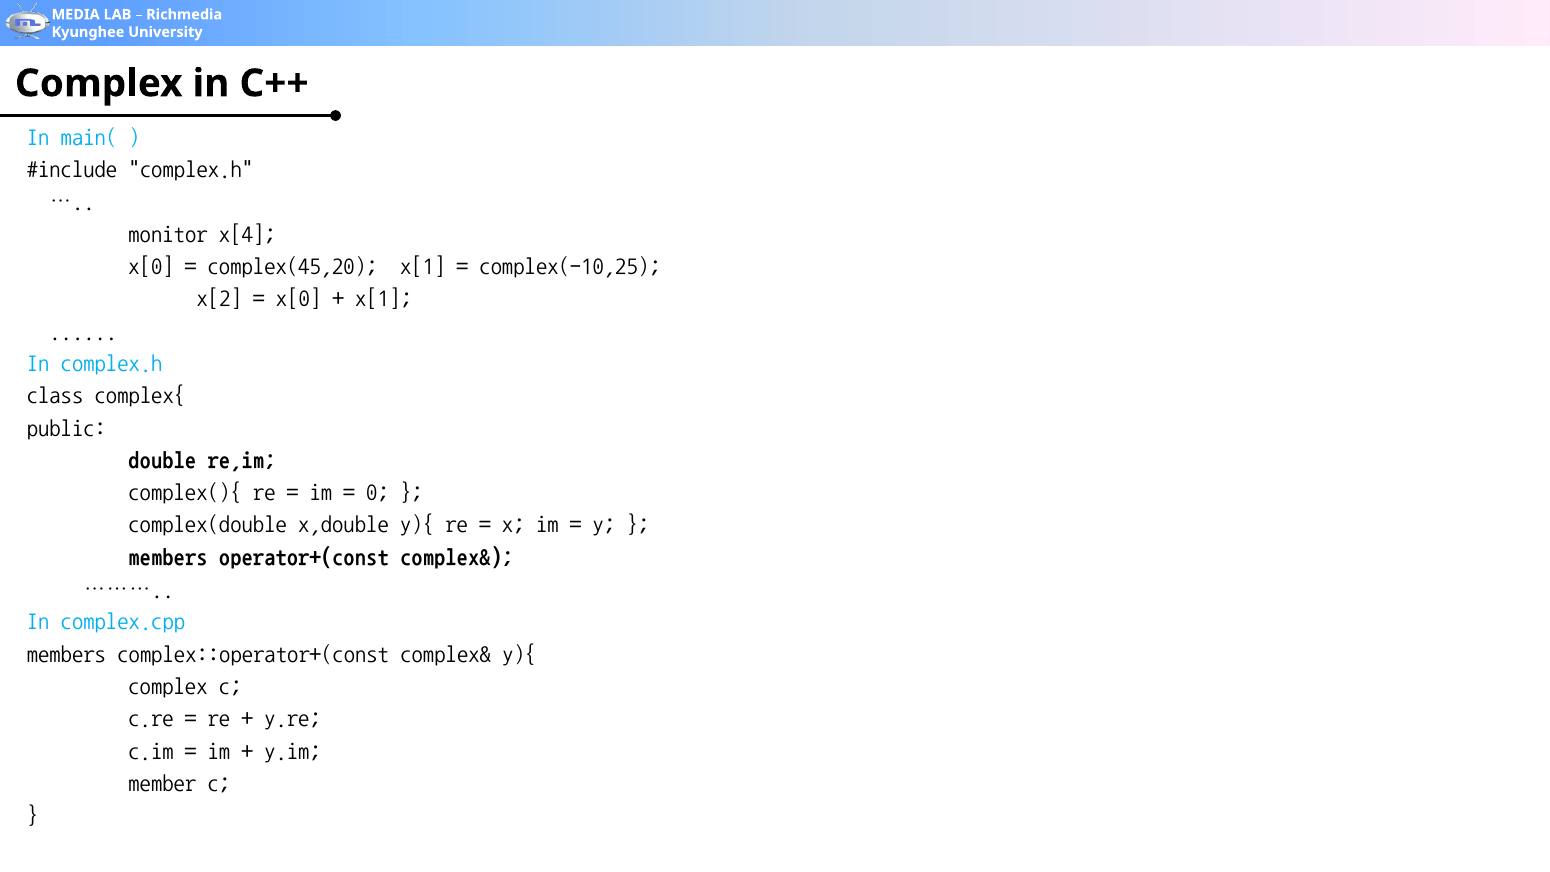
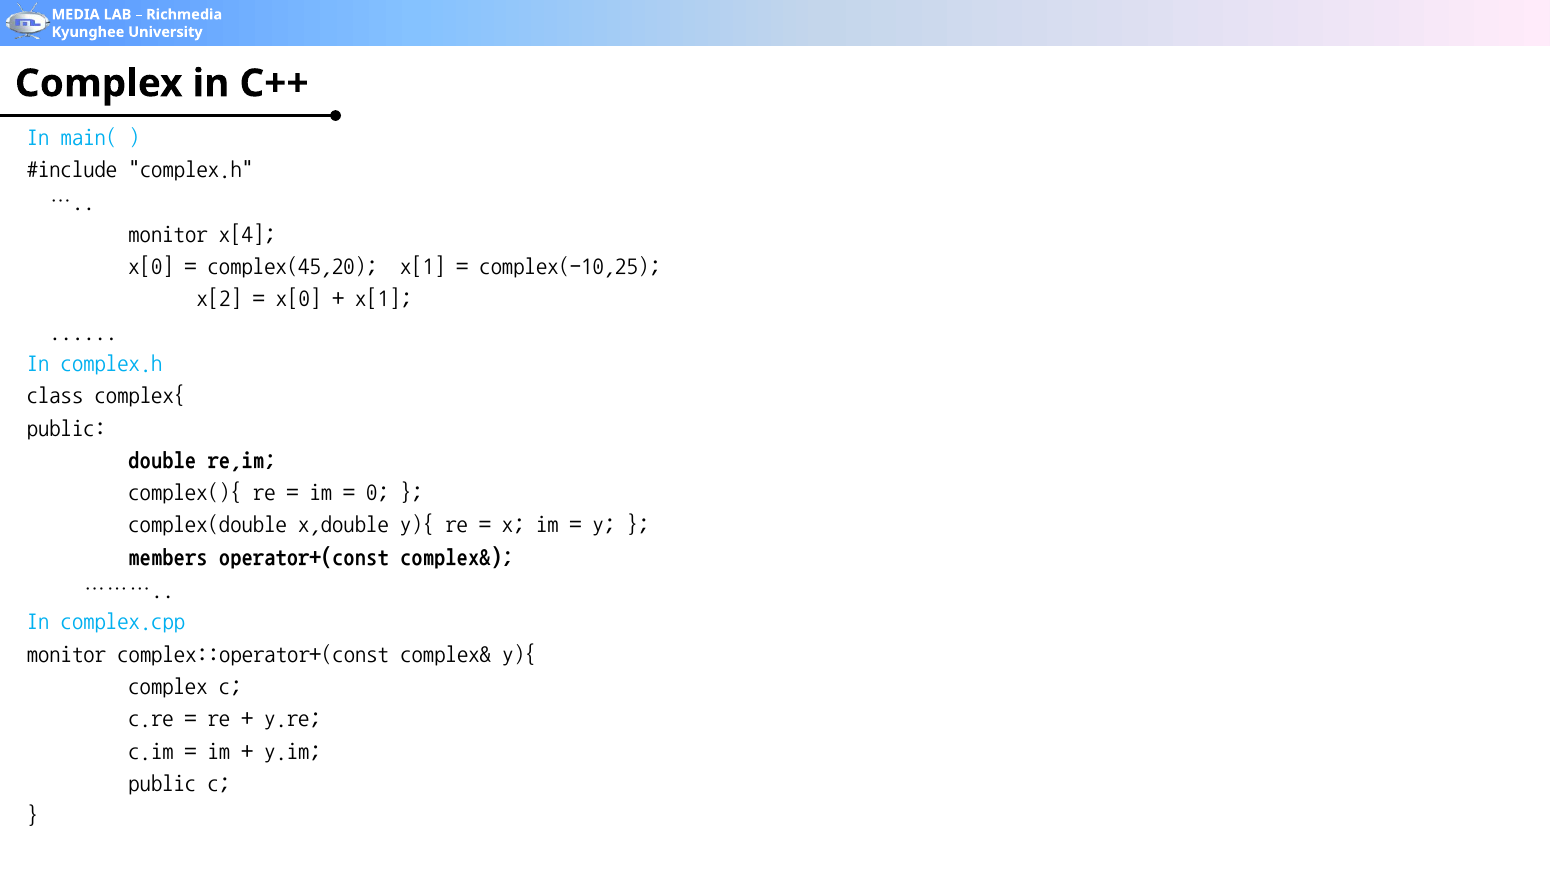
members: members -> monitor (66, 654)
member: member -> public (162, 783)
